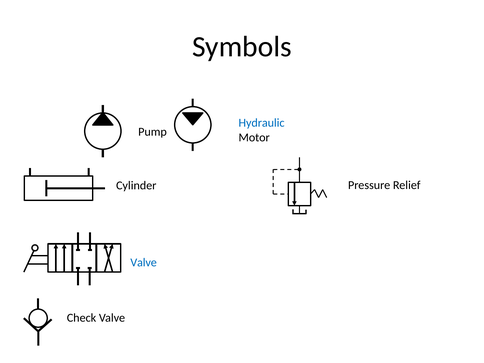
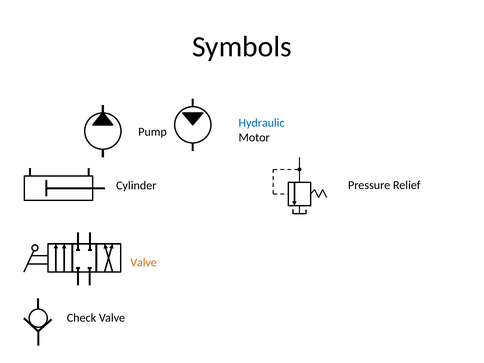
Valve colour: blue -> orange (144, 263)
